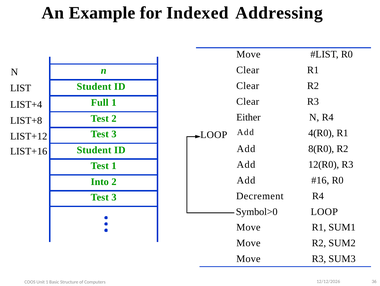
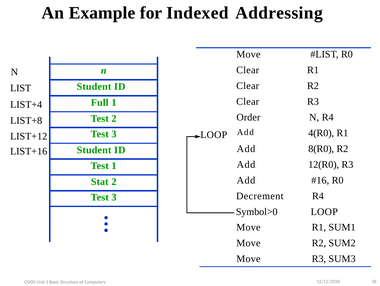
Either: Either -> Order (248, 117)
Into: Into -> Stat (100, 181)
